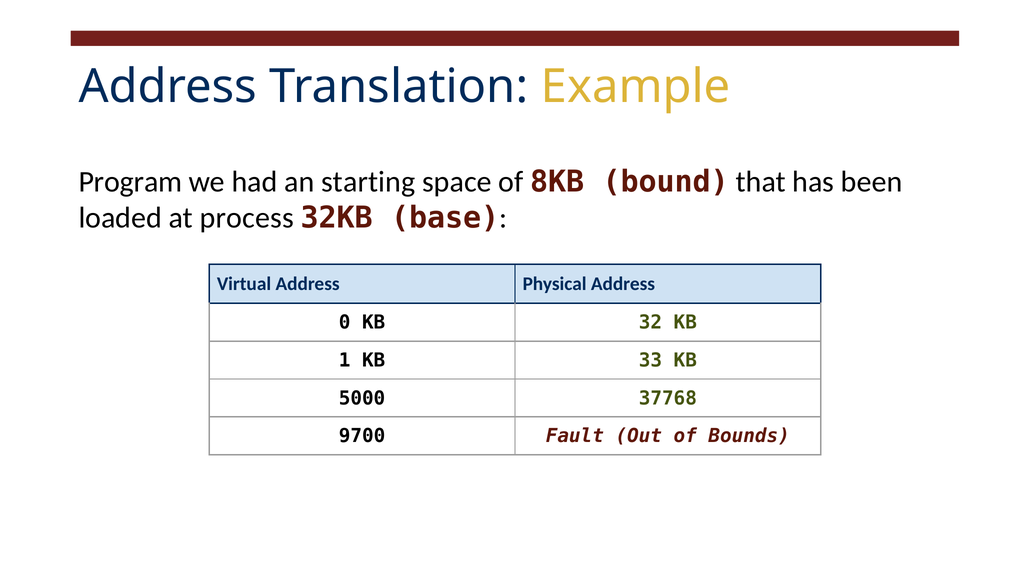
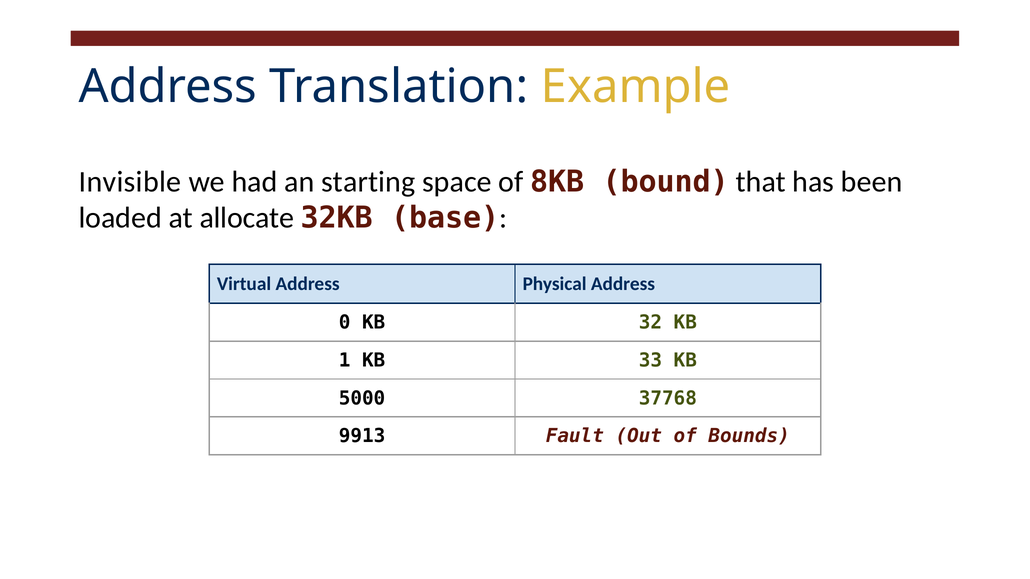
Program: Program -> Invisible (130, 182)
process: process -> allocate (247, 218)
9700: 9700 -> 9913 (362, 436)
